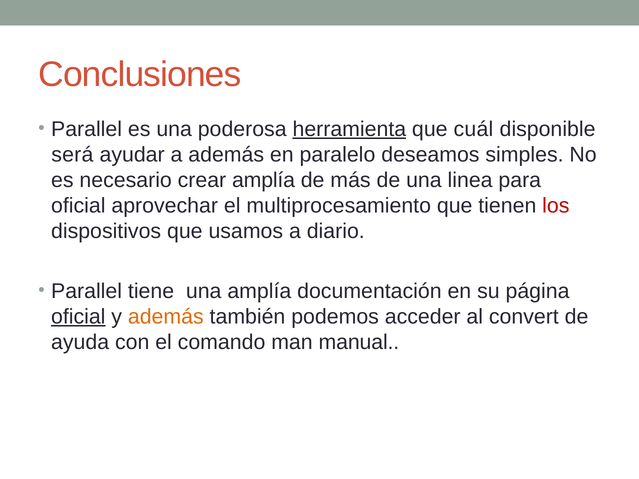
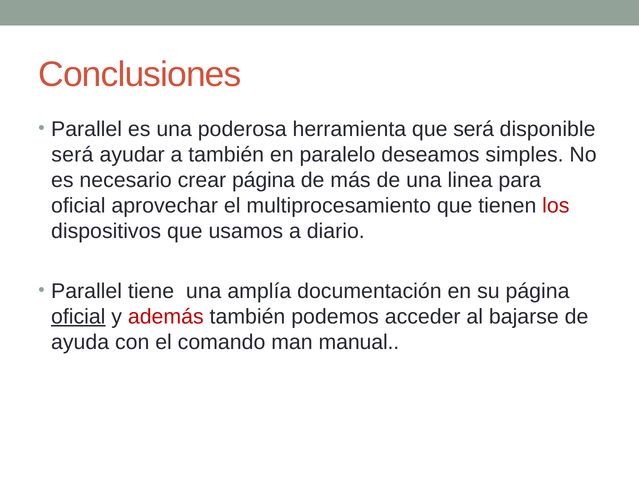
herramienta underline: present -> none (349, 129)
que cuál: cuál -> será (474, 129)
a además: además -> también (226, 155)
crear amplía: amplía -> página (264, 180)
además colour: orange -> red (166, 317)
convert: convert -> bajarse (524, 317)
